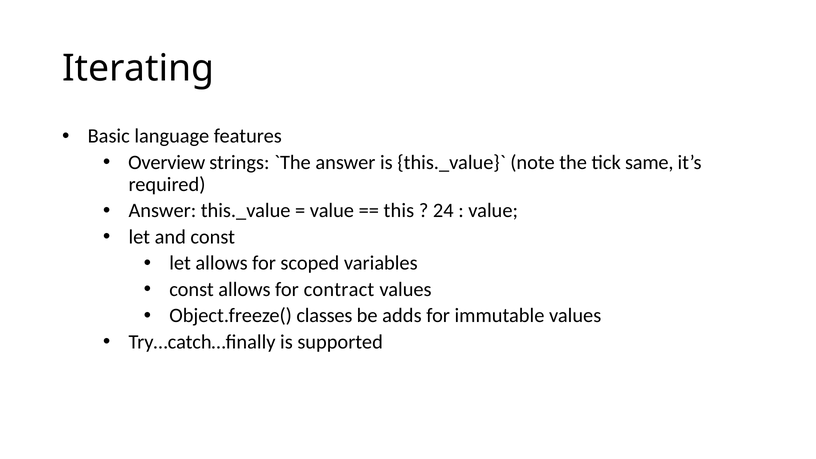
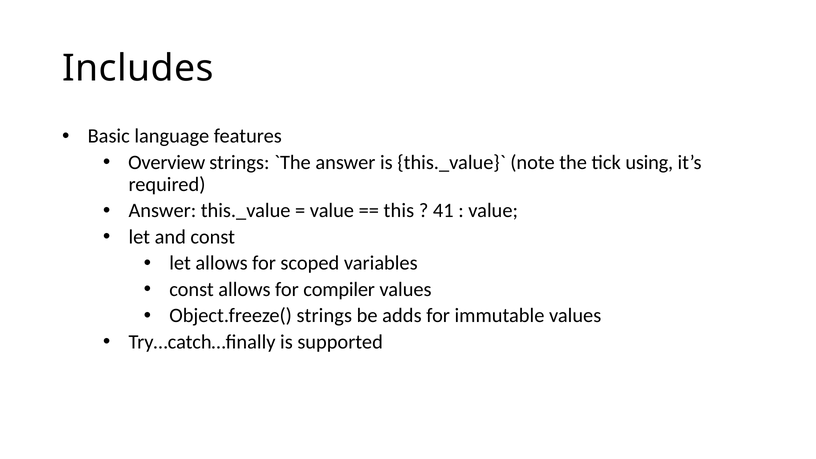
Iterating: Iterating -> Includes (138, 69)
same: same -> using (649, 162)
24: 24 -> 41 (443, 211)
contract: contract -> compiler (339, 289)
Object.freeze( classes: classes -> strings (324, 316)
